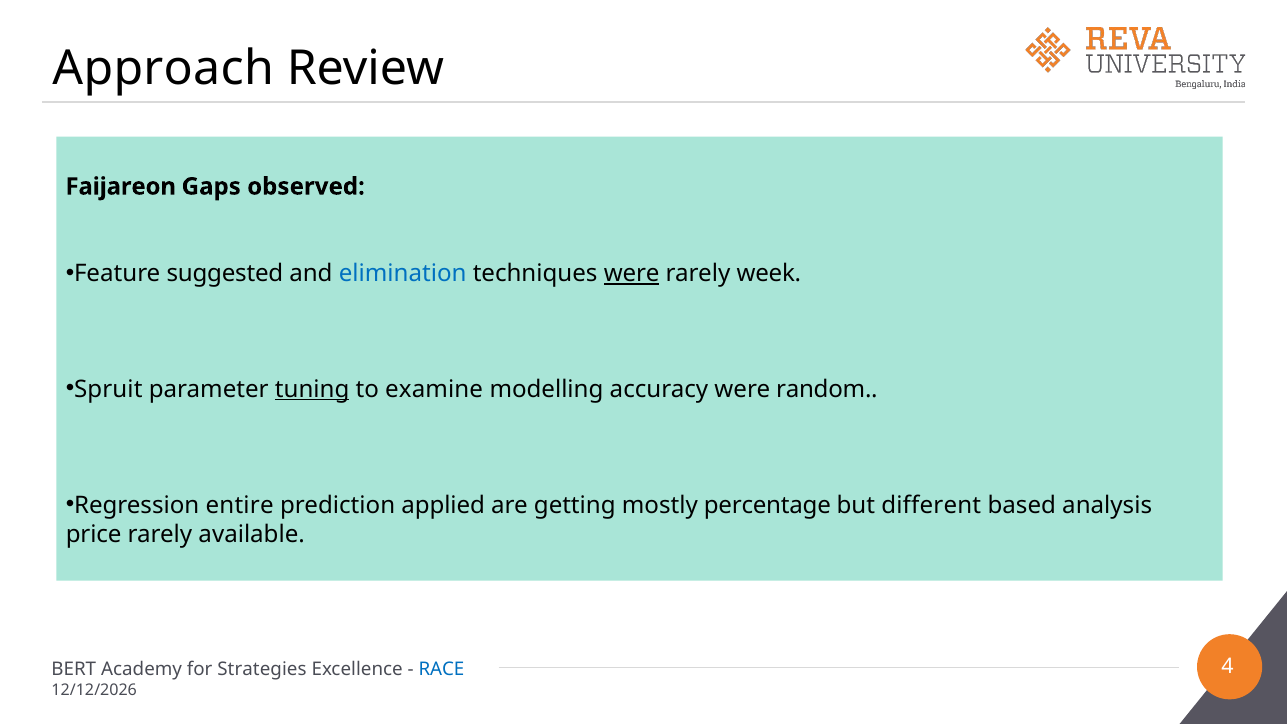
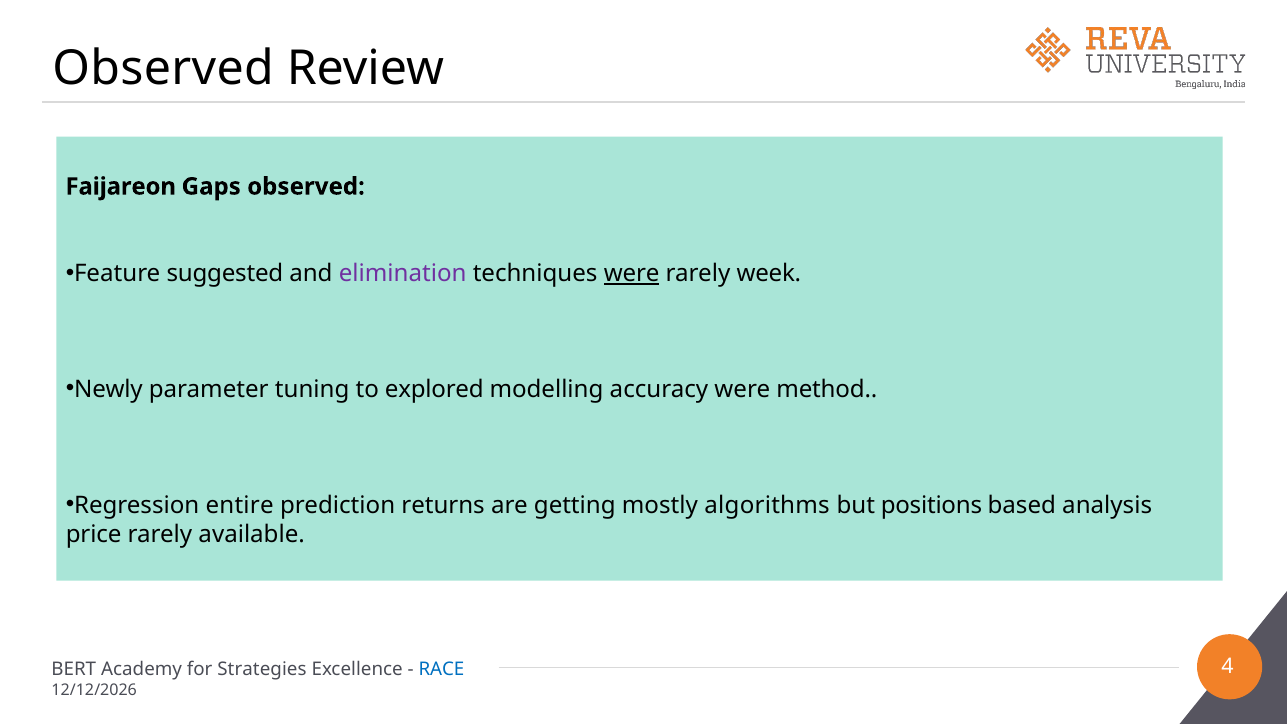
Approach: Approach -> Observed (163, 69)
elimination colour: blue -> purple (403, 273)
Spruit: Spruit -> Newly (108, 389)
tuning underline: present -> none (312, 389)
examine: examine -> explored (434, 389)
random: random -> method (827, 389)
applied: applied -> returns (443, 505)
percentage: percentage -> algorithms (767, 505)
different: different -> positions (931, 505)
